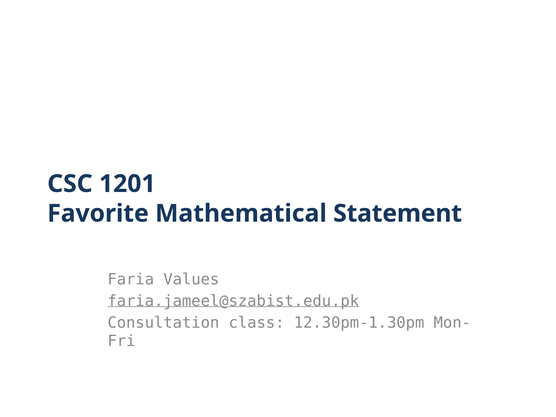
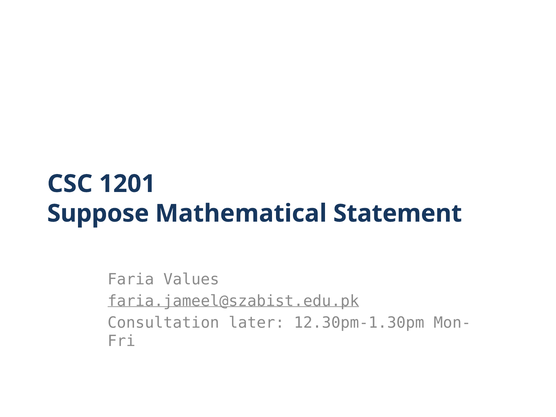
Favorite: Favorite -> Suppose (98, 213)
class: class -> later (257, 323)
